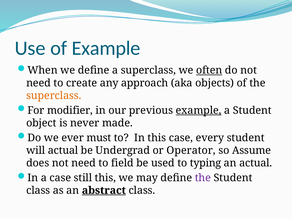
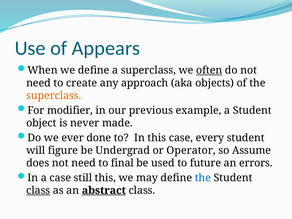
of Example: Example -> Appears (106, 48)
example underline: present -> none (199, 110)
must: must -> done (99, 138)
will actual: actual -> figure (63, 150)
field: field -> final (122, 163)
typing: typing -> future (206, 163)
an actual: actual -> errors (256, 163)
the colour: purple -> blue (203, 178)
class underline: none -> present (38, 190)
